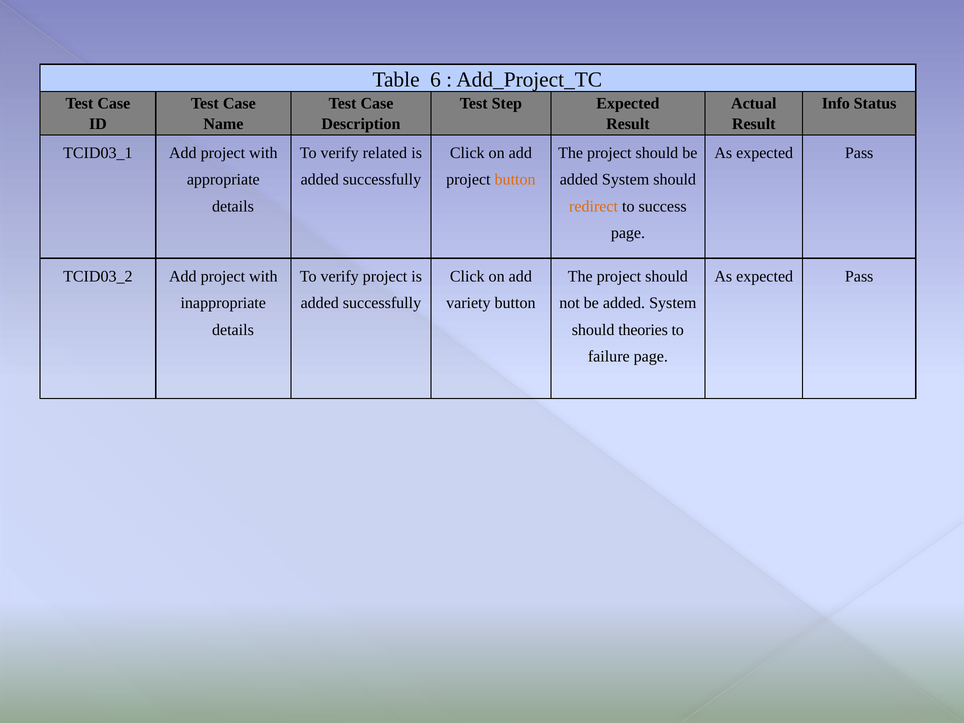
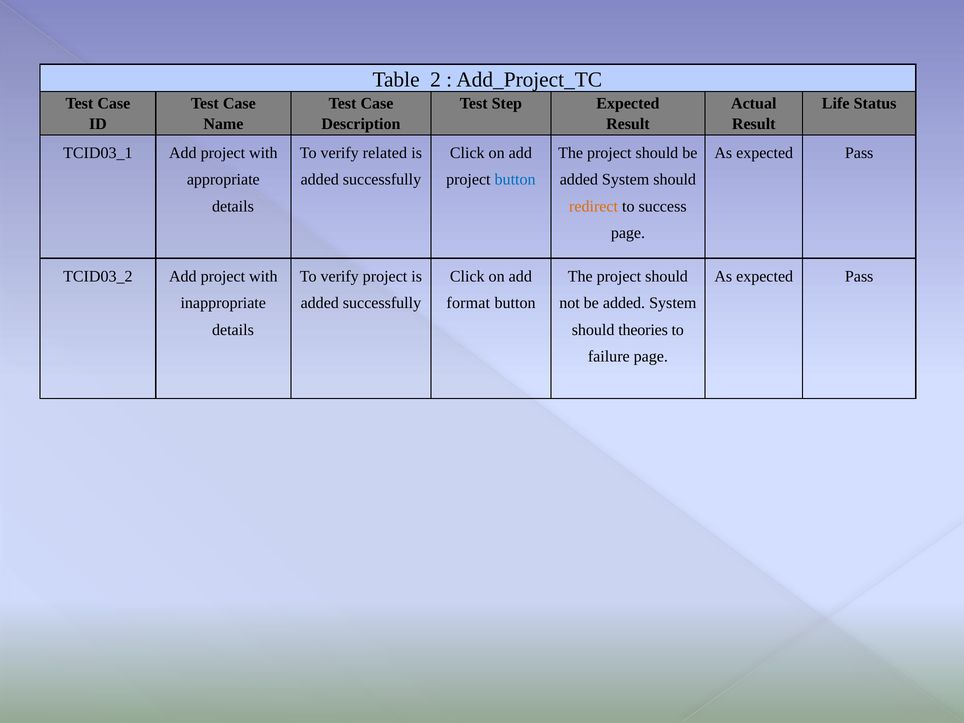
6: 6 -> 2 (436, 80)
Info: Info -> Life (836, 103)
button colour: orange -> blue (515, 180)
variety: variety -> format (468, 303)
